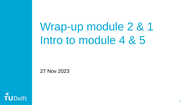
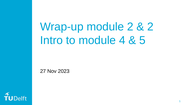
1: 1 -> 2 (150, 27)
